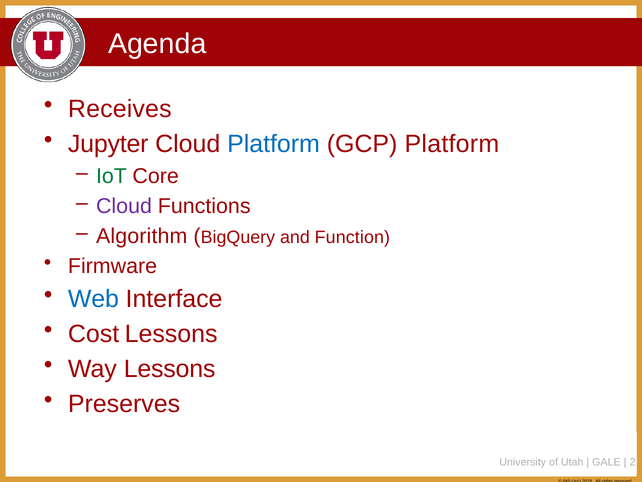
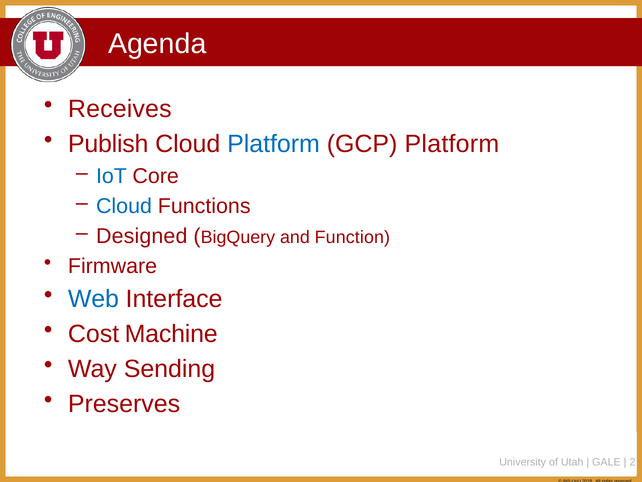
Jupyter: Jupyter -> Publish (108, 144)
IoT colour: green -> blue (111, 176)
Cloud colour: purple -> blue (124, 206)
Algorithm: Algorithm -> Designed (142, 236)
Cost Lessons: Lessons -> Machine (171, 334)
Way Lessons: Lessons -> Sending (169, 369)
